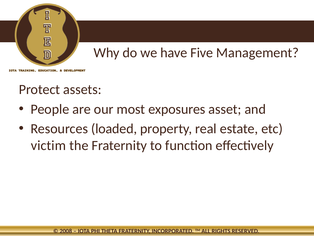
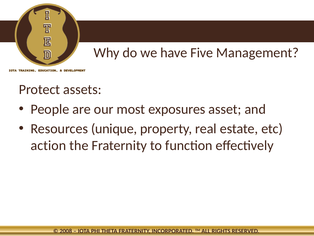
loaded: loaded -> unique (114, 129)
victim: victim -> action (48, 145)
